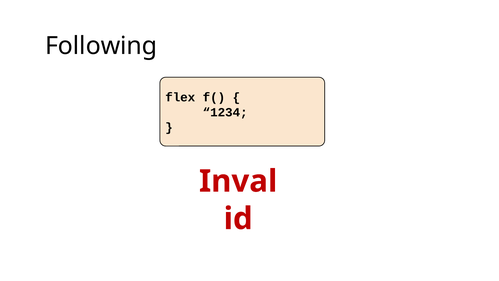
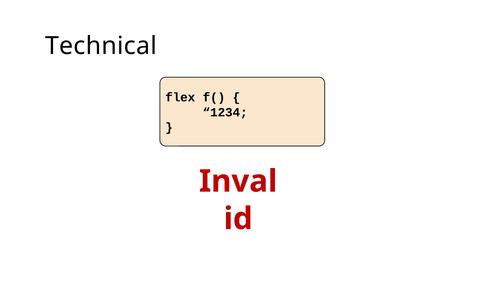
Following: Following -> Technical (101, 46)
